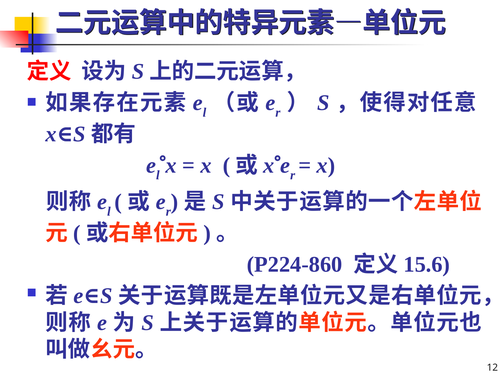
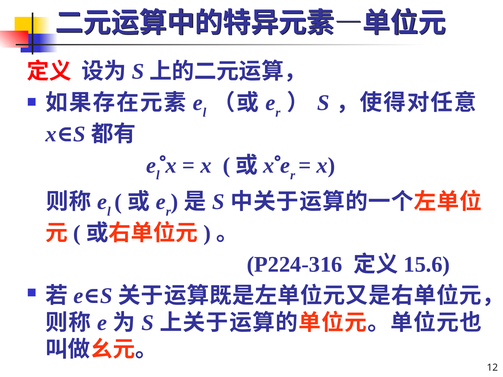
P224-860: P224-860 -> P224-316 (295, 265)
